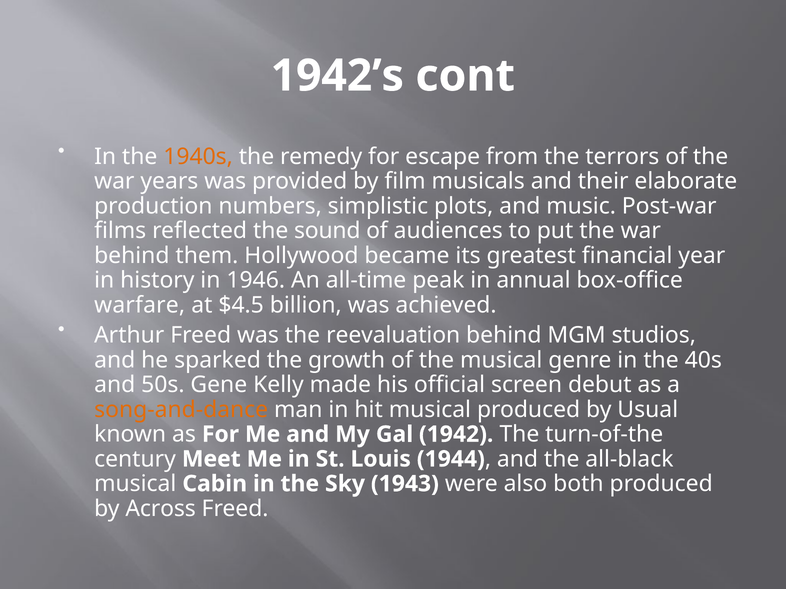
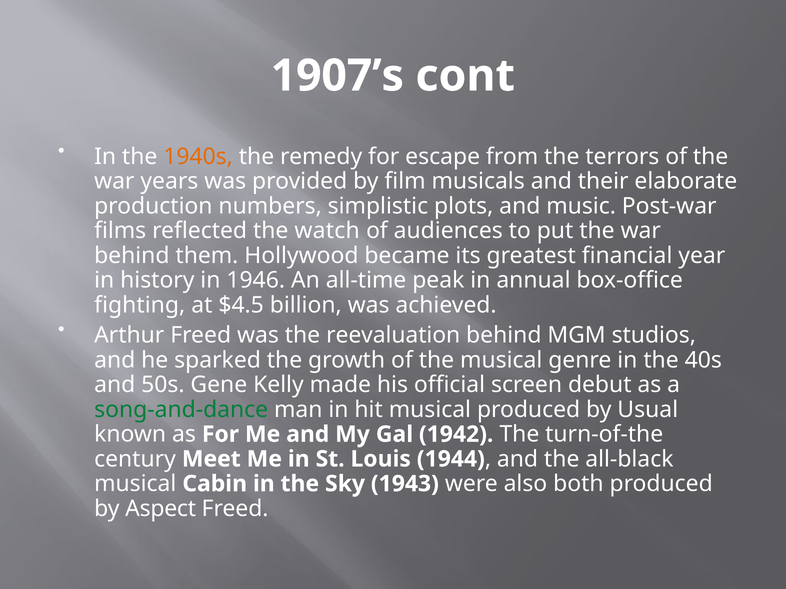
1942’s: 1942’s -> 1907’s (337, 76)
sound: sound -> watch (327, 231)
warfare: warfare -> fighting (140, 305)
song-and-dance colour: orange -> green (181, 410)
Across: Across -> Aspect (161, 509)
